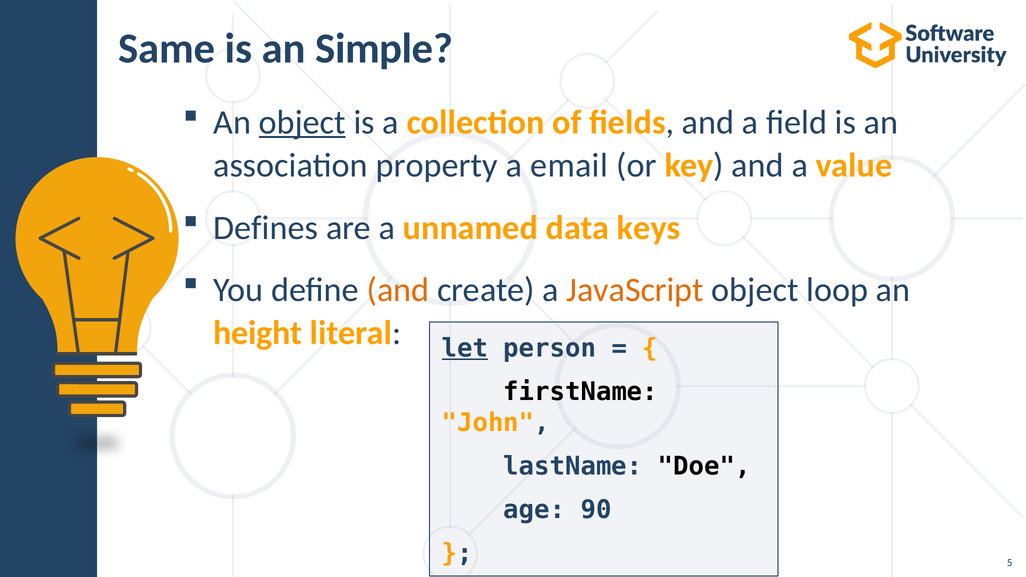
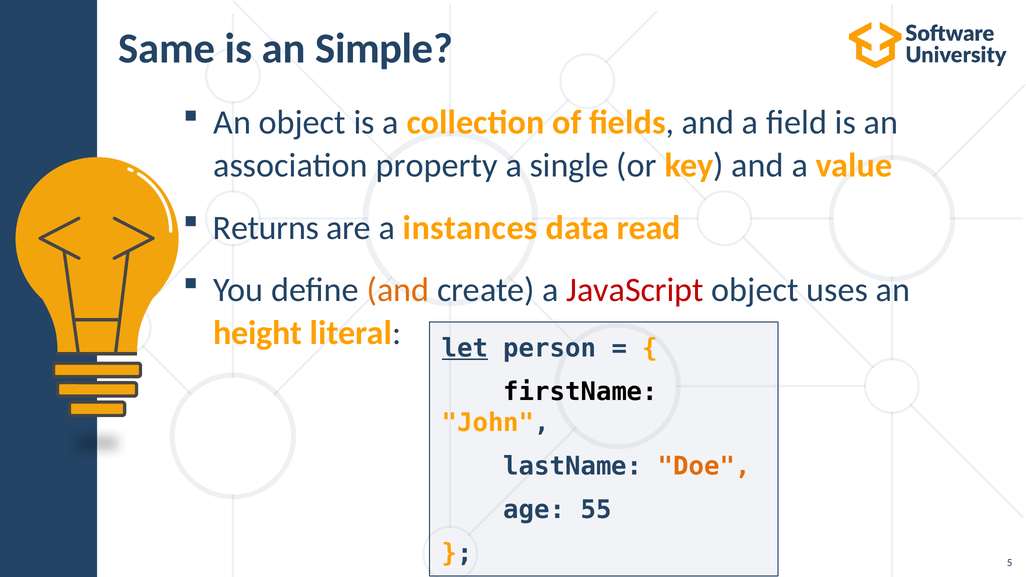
object underline: present -> none (302, 122)
email: email -> single (569, 165)
Defines: Defines -> Returns (266, 228)
unnamed: unnamed -> instances (470, 228)
keys: keys -> read (649, 228)
JavaScript colour: orange -> red (635, 290)
loop: loop -> uses (837, 290)
Doe colour: black -> orange (704, 466)
90: 90 -> 55 (596, 510)
